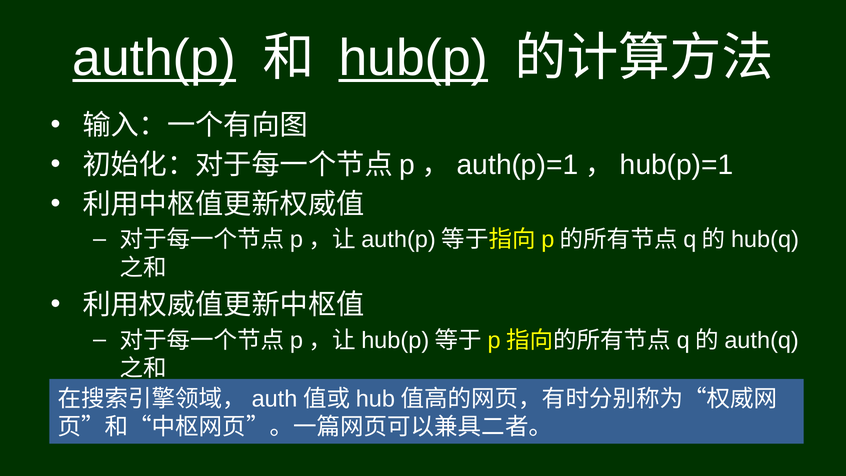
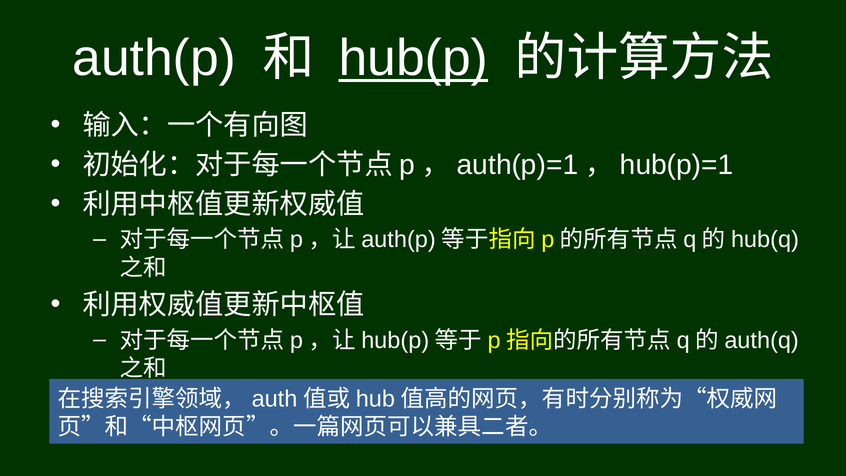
auth(p underline: present -> none (154, 58)
